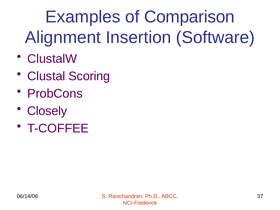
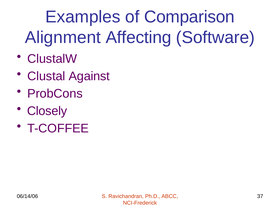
Insertion: Insertion -> Affecting (138, 37)
Scoring: Scoring -> Against (89, 76)
